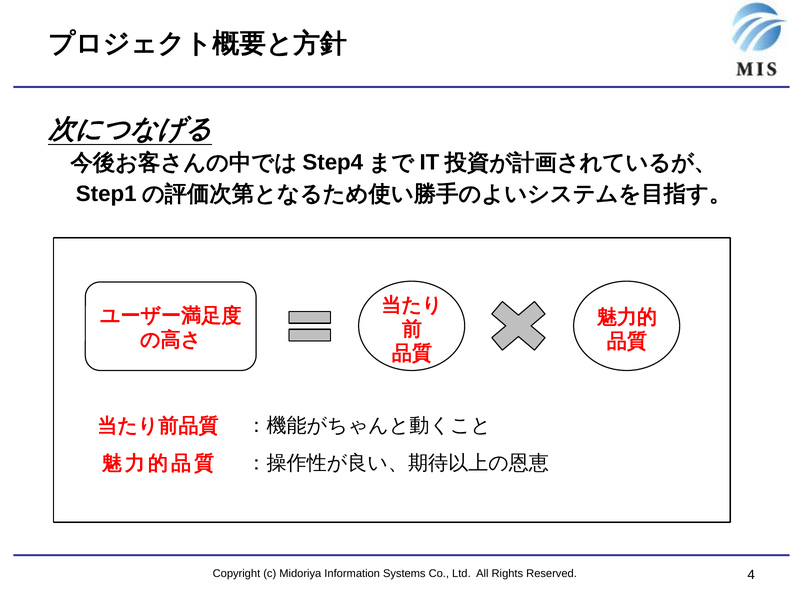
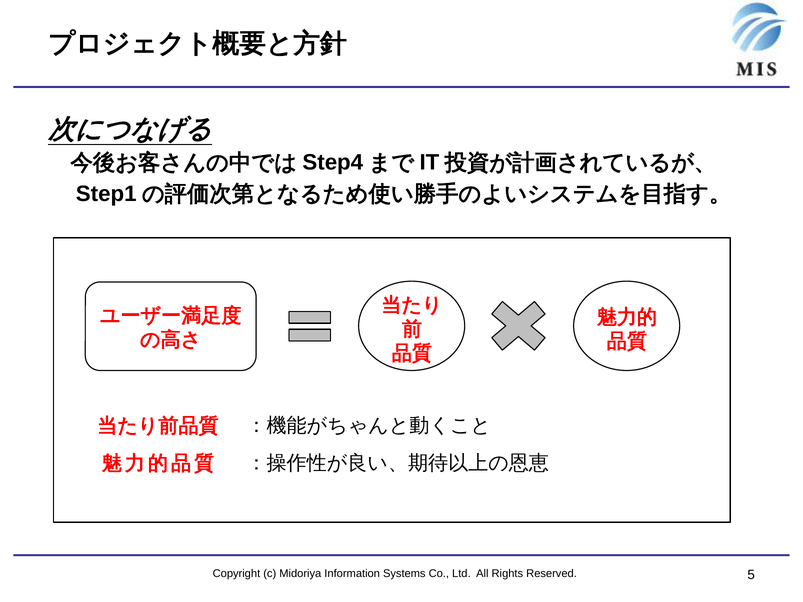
4: 4 -> 5 (751, 575)
